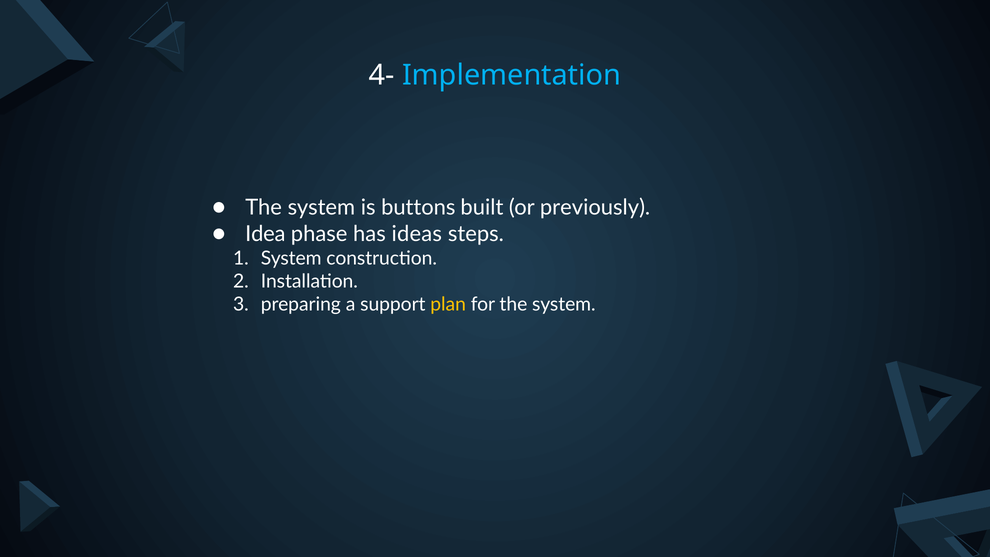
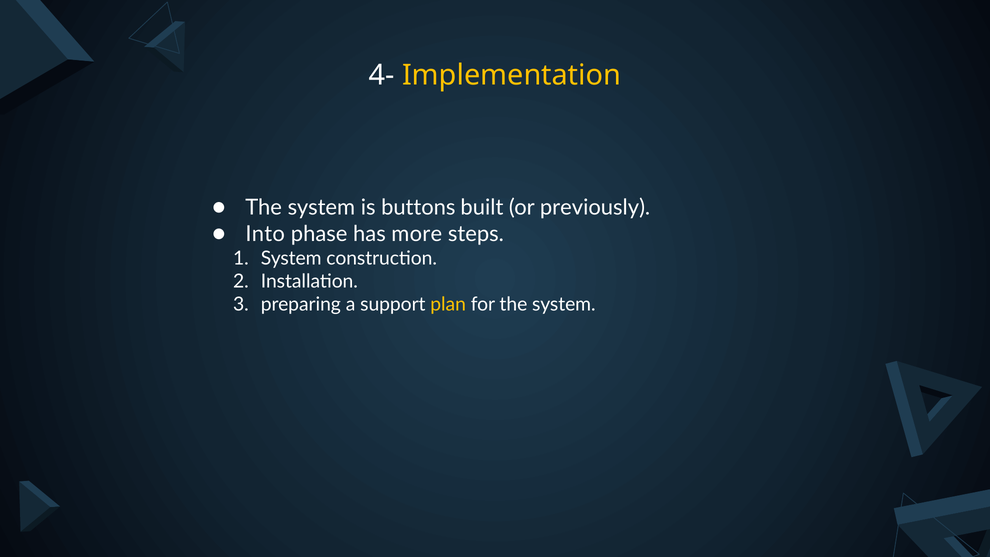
Implementation colour: light blue -> yellow (512, 75)
Idea: Idea -> Into (265, 234)
ideas: ideas -> more (417, 234)
